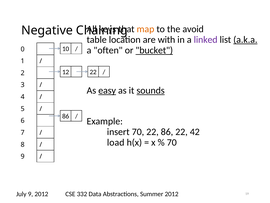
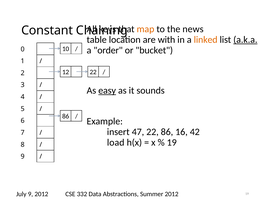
avoid: avoid -> news (193, 29)
Negative: Negative -> Constant (47, 30)
linked colour: purple -> orange (206, 40)
often: often -> order (108, 50)
bucket underline: present -> none (154, 50)
sounds underline: present -> none (151, 90)
insert 70: 70 -> 47 (138, 132)
86 22: 22 -> 16 (182, 132)
70: 70 -> 19 (172, 142)
